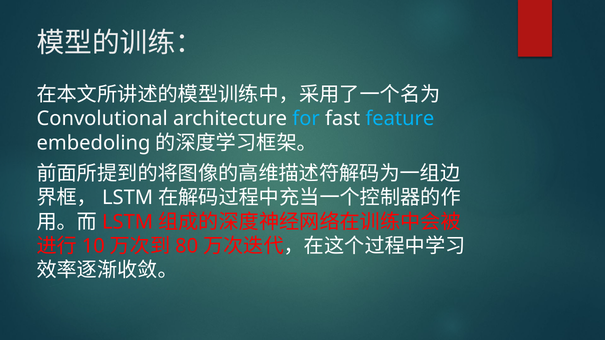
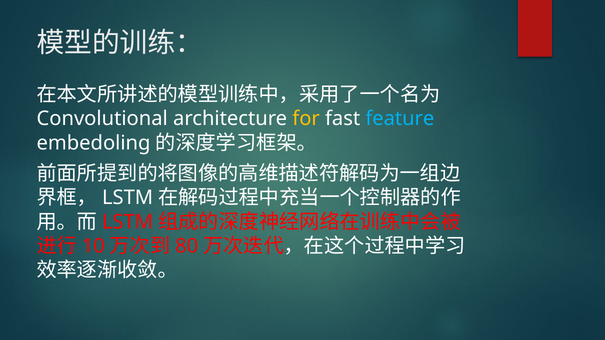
for colour: light blue -> yellow (306, 119)
